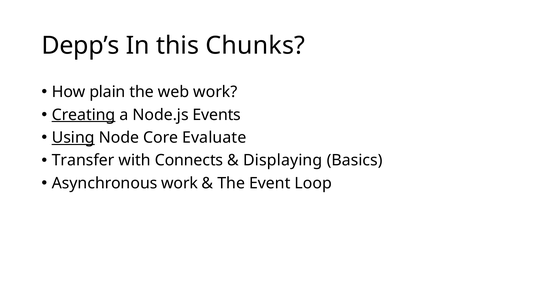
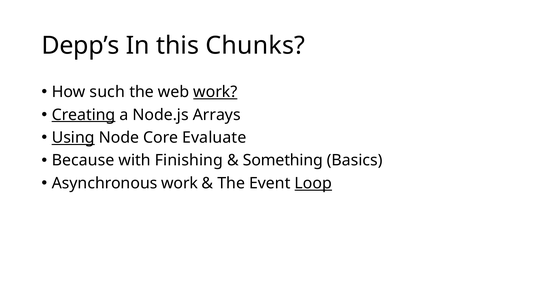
plain: plain -> such (107, 92)
work underline: none -> present (215, 92)
Events: Events -> Arrays (217, 115)
Transfer: Transfer -> Because (83, 161)
Connects: Connects -> Finishing (189, 161)
Displaying: Displaying -> Something (283, 161)
Loop underline: none -> present (313, 184)
